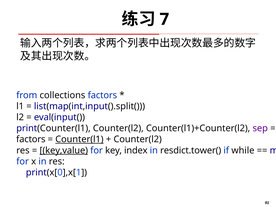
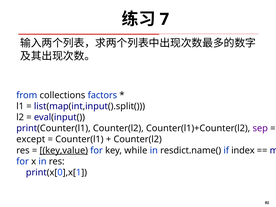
factors: factors -> except (31, 139)
Counter(l1 underline: present -> none (79, 139)
index: index -> while (136, 150)
resdict.tower(: resdict.tower( -> resdict.name( (191, 150)
while: while -> index (243, 150)
